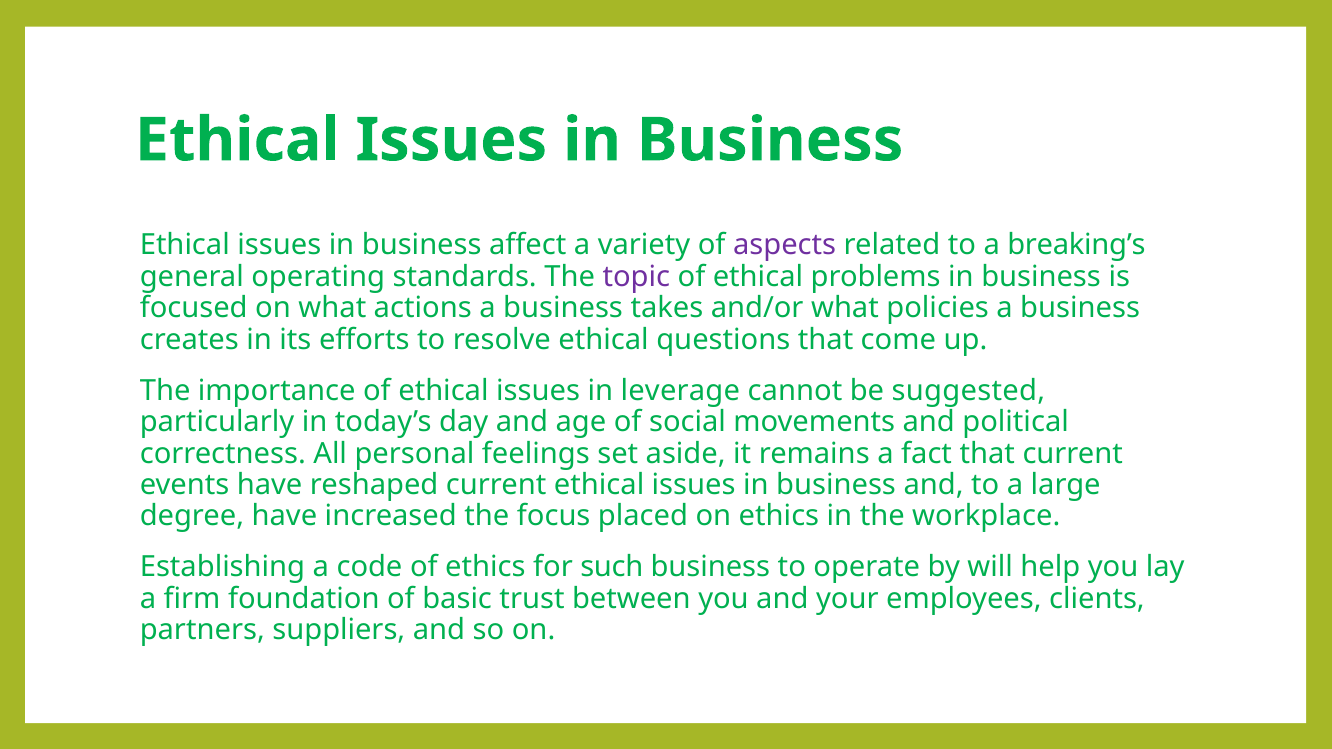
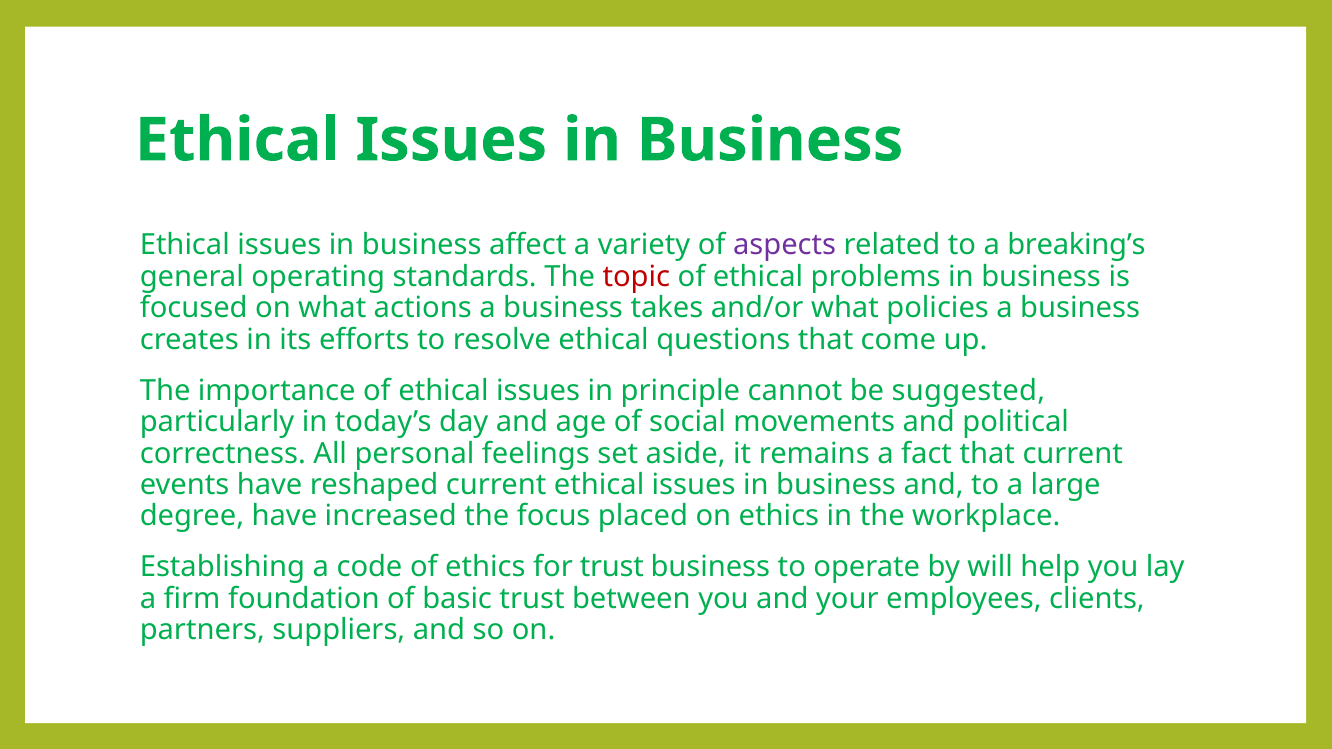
topic colour: purple -> red (636, 277)
leverage: leverage -> principle (680, 391)
for such: such -> trust (612, 567)
